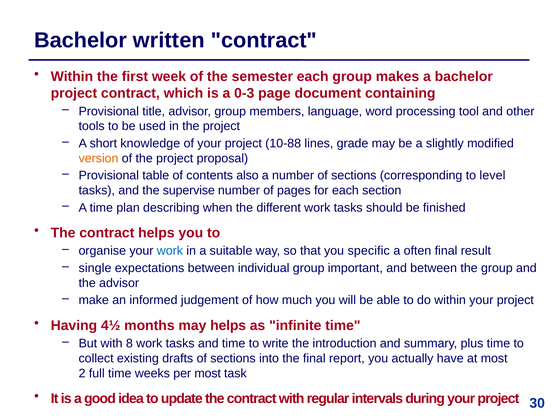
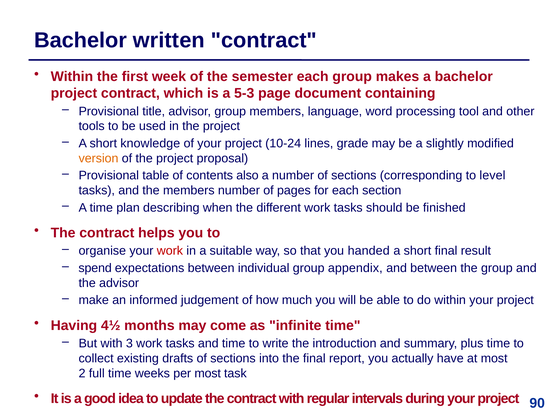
0-3: 0-3 -> 5-3 (244, 93)
10-88: 10-88 -> 10-24 (283, 143)
the supervise: supervise -> members (189, 190)
work colour: blue -> red (170, 251)
specific: specific -> handed (369, 251)
often: often -> short (418, 251)
single: single -> spend (95, 268)
important: important -> appendix (355, 268)
may helps: helps -> come (228, 325)
8: 8 -> 3 (129, 343)
30: 30 -> 90 (537, 403)
